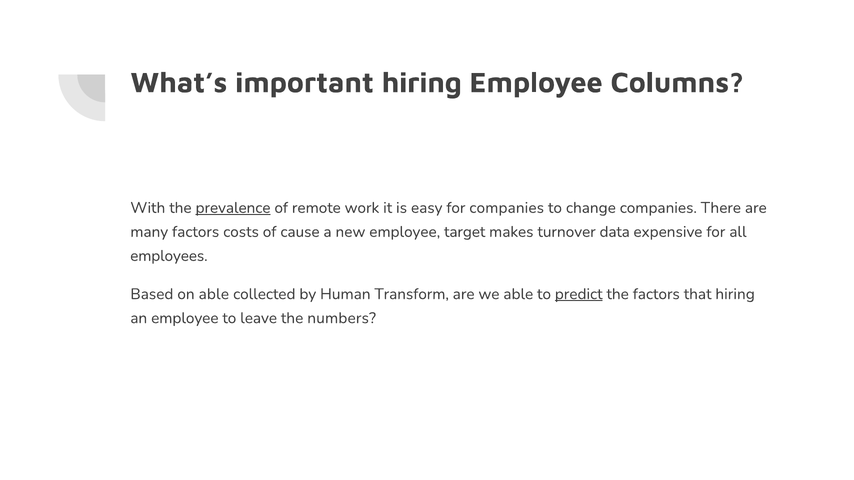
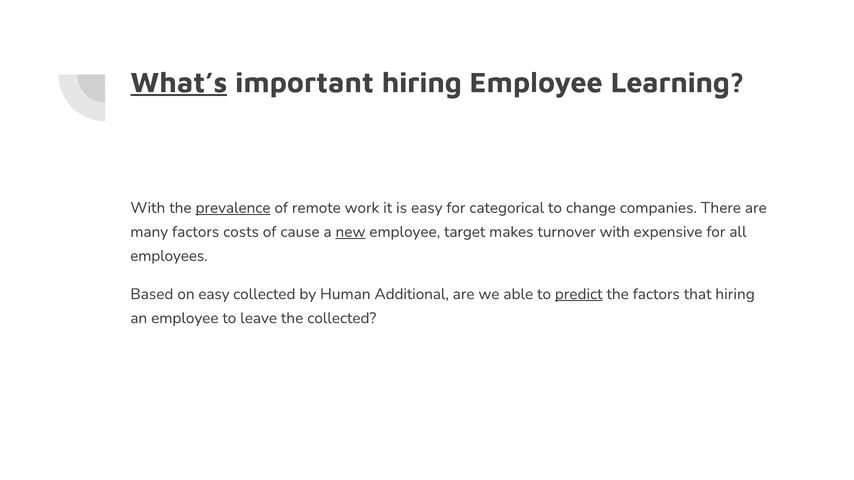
What’s underline: none -> present (179, 83)
Columns: Columns -> Learning (677, 83)
for companies: companies -> categorical (507, 208)
new underline: none -> present (350, 232)
turnover data: data -> with (615, 232)
on able: able -> easy (214, 294)
Transform: Transform -> Additional (412, 294)
the numbers: numbers -> collected (342, 318)
